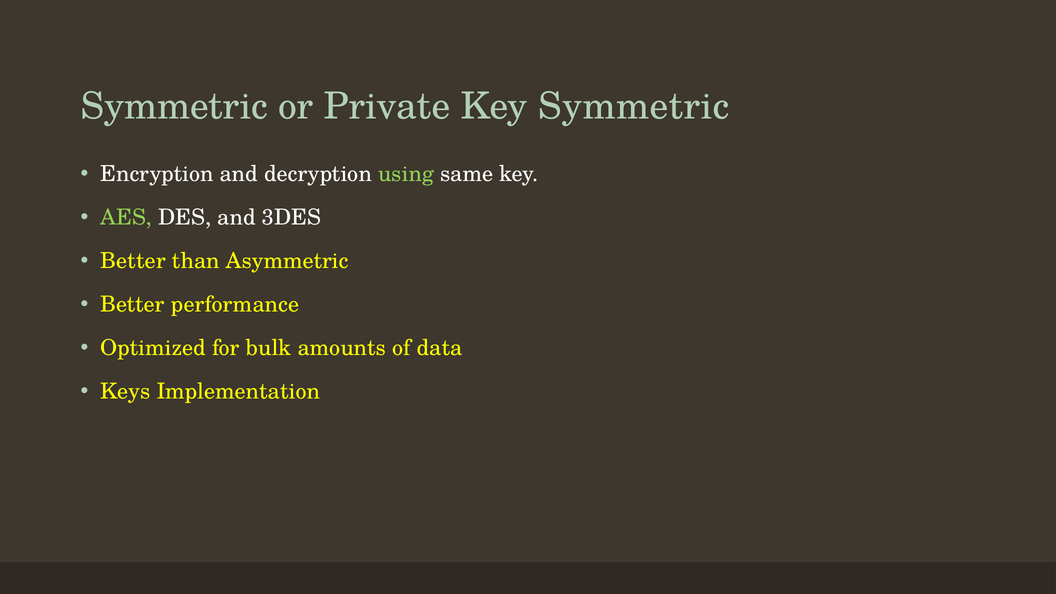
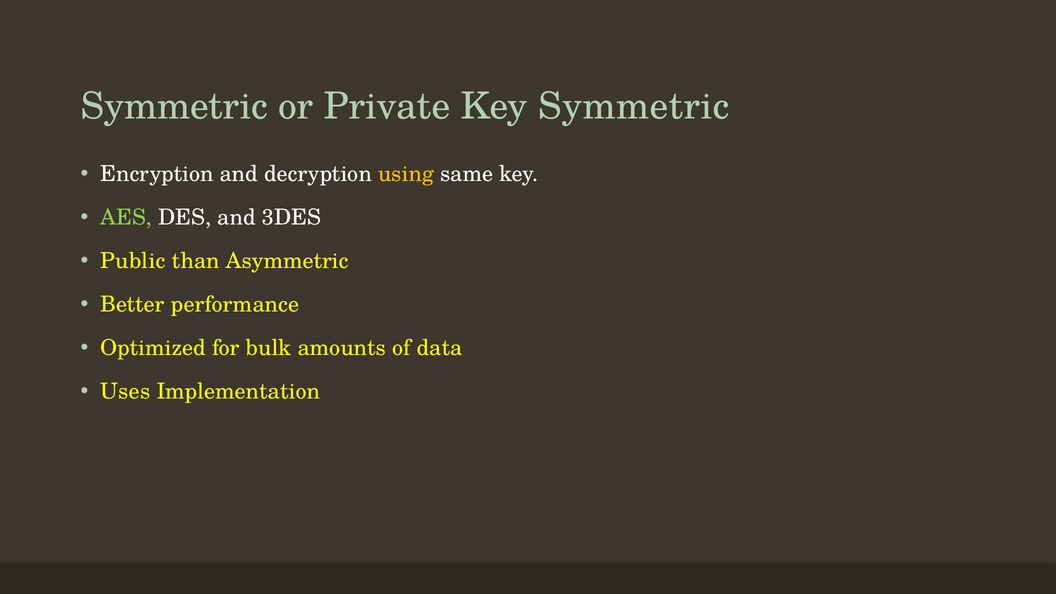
using colour: light green -> yellow (406, 174)
Better: Better -> Public (133, 261)
Keys: Keys -> Uses (125, 392)
